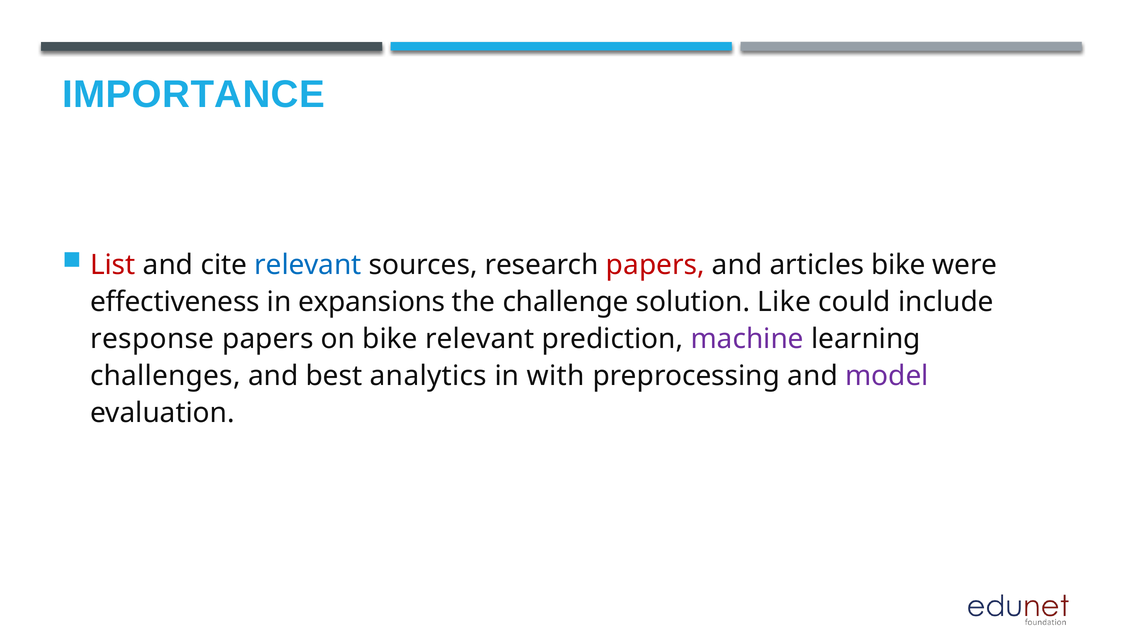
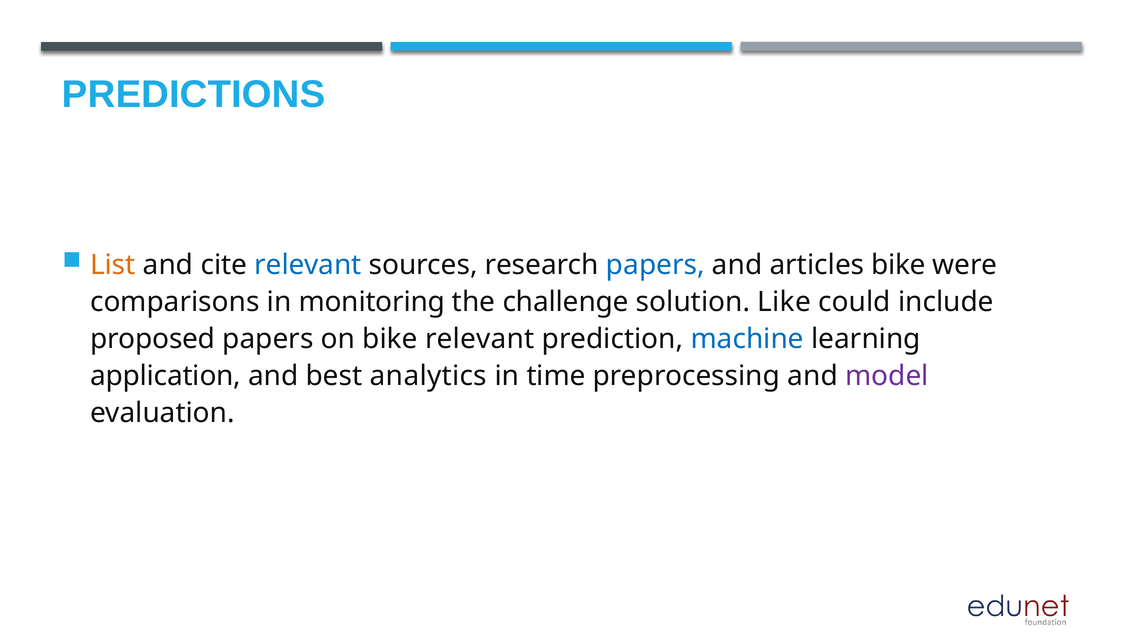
IMPORTANCE: IMPORTANCE -> PREDICTIONS (194, 95)
List colour: red -> orange (113, 265)
papers colour: red -> blue (655, 265)
effectiveness: effectiveness -> comparisons (175, 302)
expansions: expansions -> monitoring (372, 302)
response: response -> proposed (153, 339)
machine colour: purple -> blue (747, 339)
challenges: challenges -> application (166, 376)
with: with -> time (556, 376)
